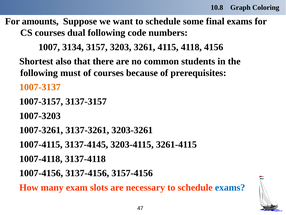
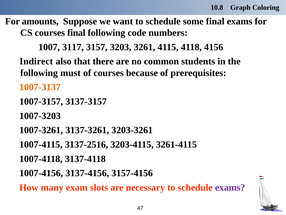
courses dual: dual -> final (76, 33)
3134: 3134 -> 3117 (73, 47)
Shortest: Shortest -> Indirect (36, 61)
3137-4145: 3137-4145 -> 3137-2516 (86, 144)
exams colour: blue -> purple (230, 187)
